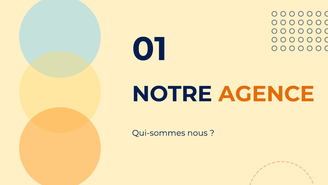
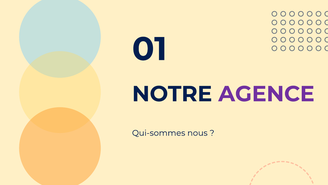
AGENCE colour: orange -> purple (266, 94)
